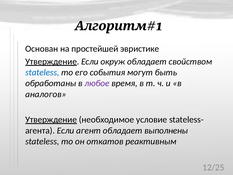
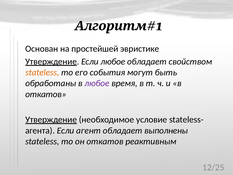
Если окруж: окруж -> любое (113, 61)
stateless colour: blue -> orange (42, 72)
аналогов: аналогов -> откатов (46, 94)
